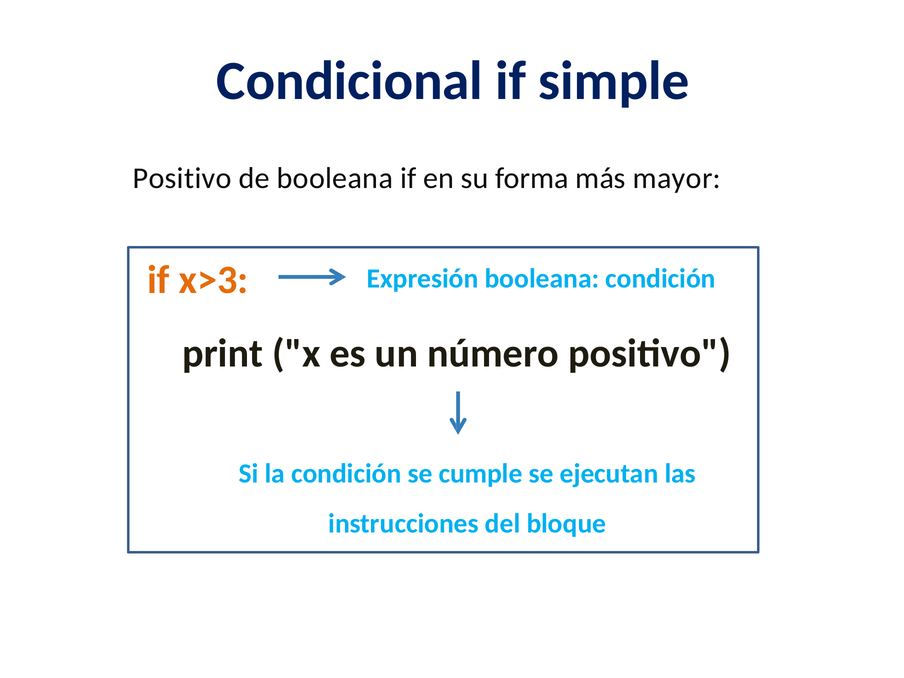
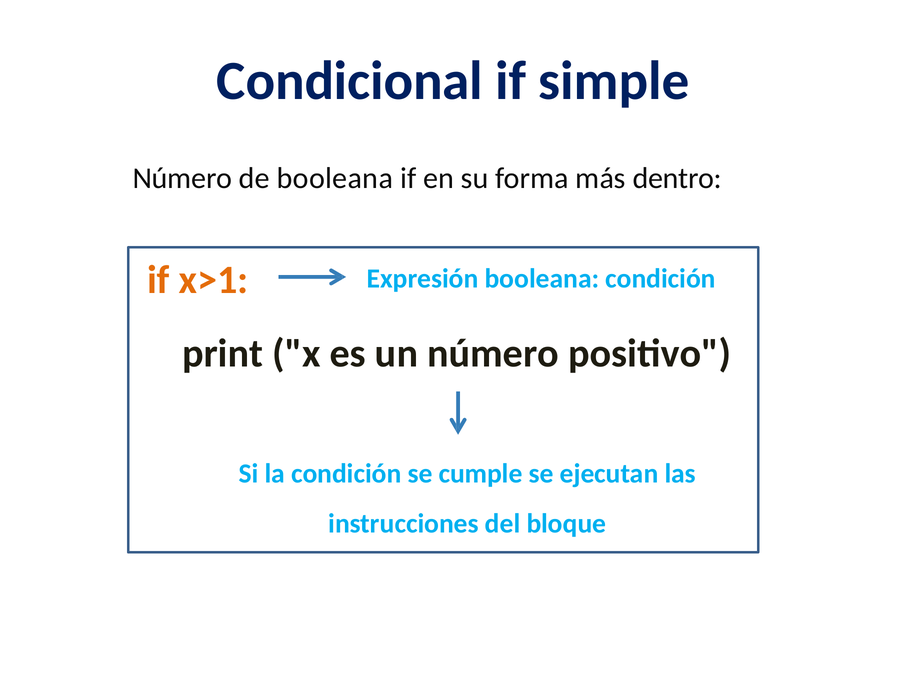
Positivo: Positivo -> Número (182, 178)
mayor: mayor -> dentro (677, 178)
x>3: x>3 -> x>1 (214, 280)
